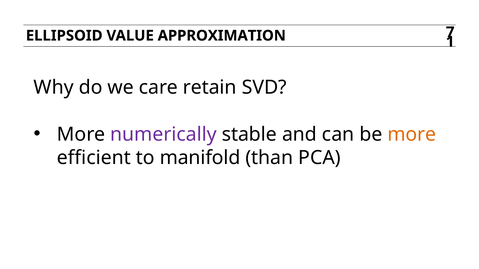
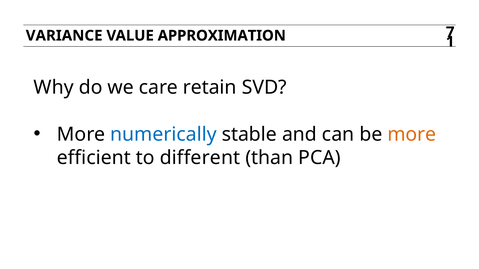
ELLIPSOID: ELLIPSOID -> VARIANCE (64, 36)
numerically colour: purple -> blue (163, 134)
manifold: manifold -> different (200, 158)
